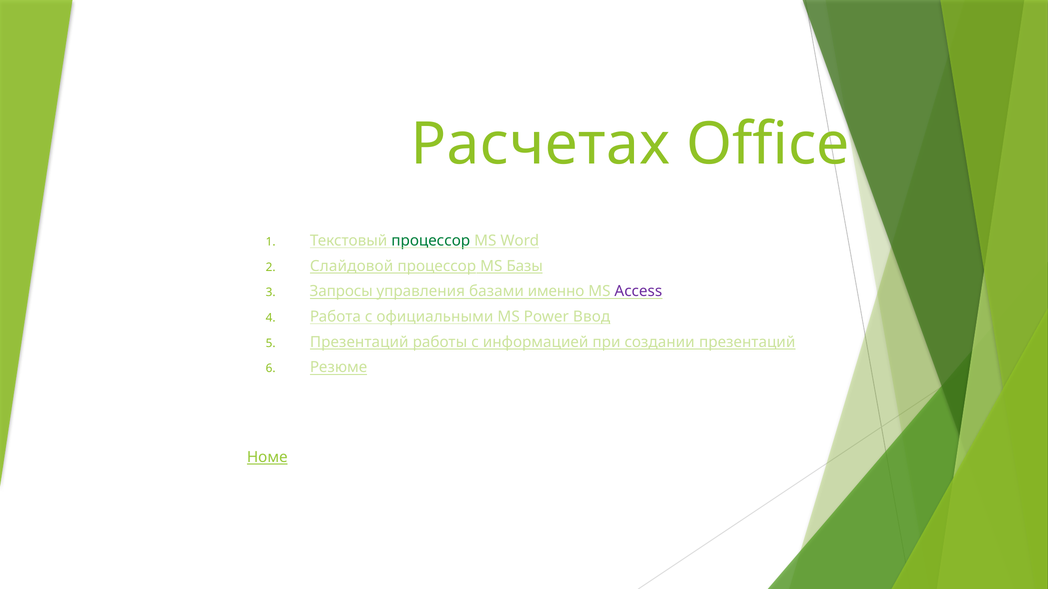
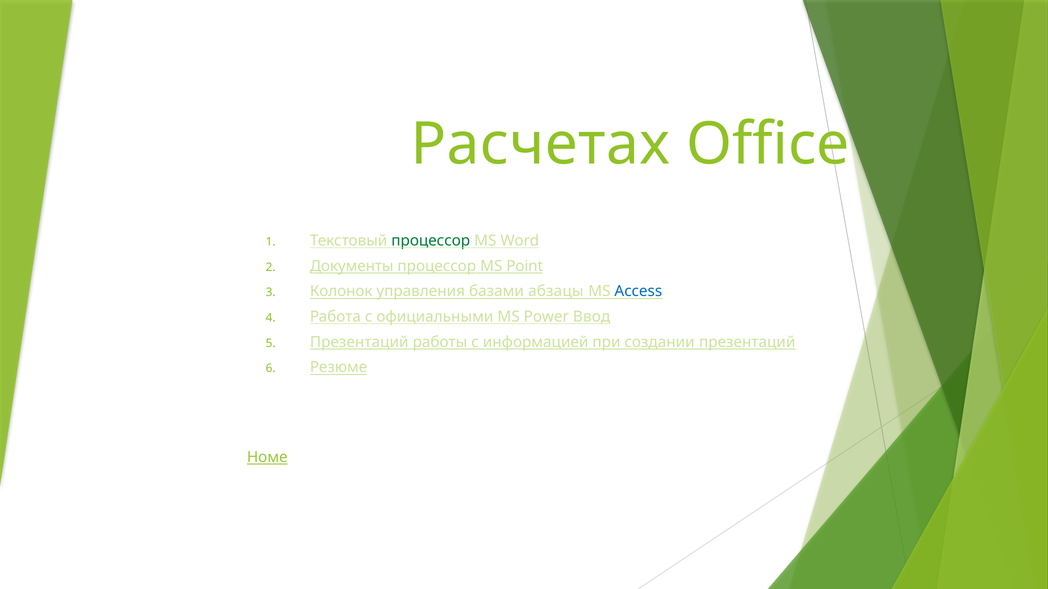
Слайдовой: Слайдовой -> Документы (352, 266)
Базы: Базы -> Point (525, 266)
Запросы: Запросы -> Колонок (341, 292)
именно: именно -> абзацы (556, 292)
Access colour: purple -> blue (638, 292)
